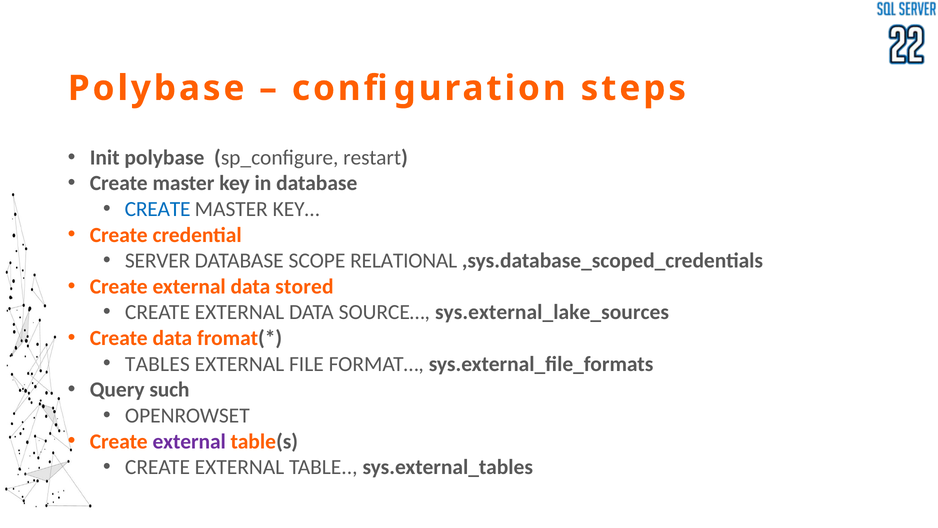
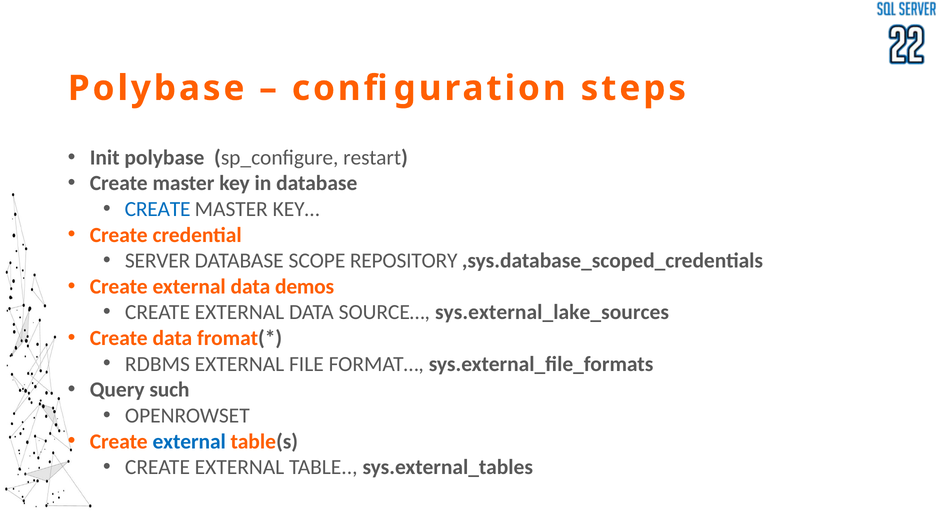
RELATIONAL: RELATIONAL -> REPOSITORY (404, 261)
stored: stored -> demos (305, 286)
TABLES: TABLES -> RDBMS (157, 364)
external colour: purple -> blue (189, 441)
